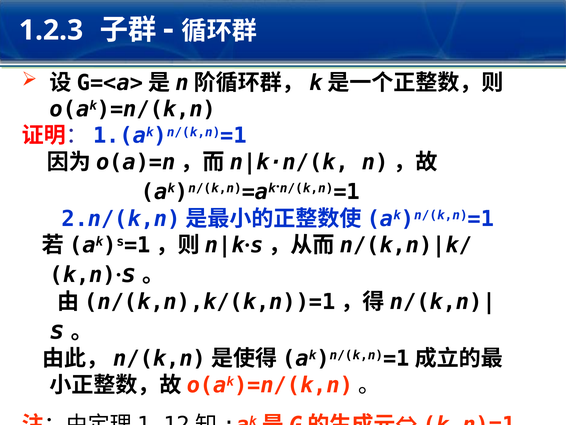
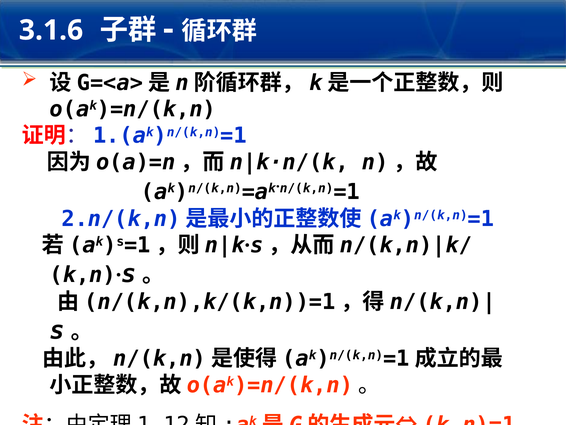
1.2.3: 1.2.3 -> 3.1.6 (51, 30)
